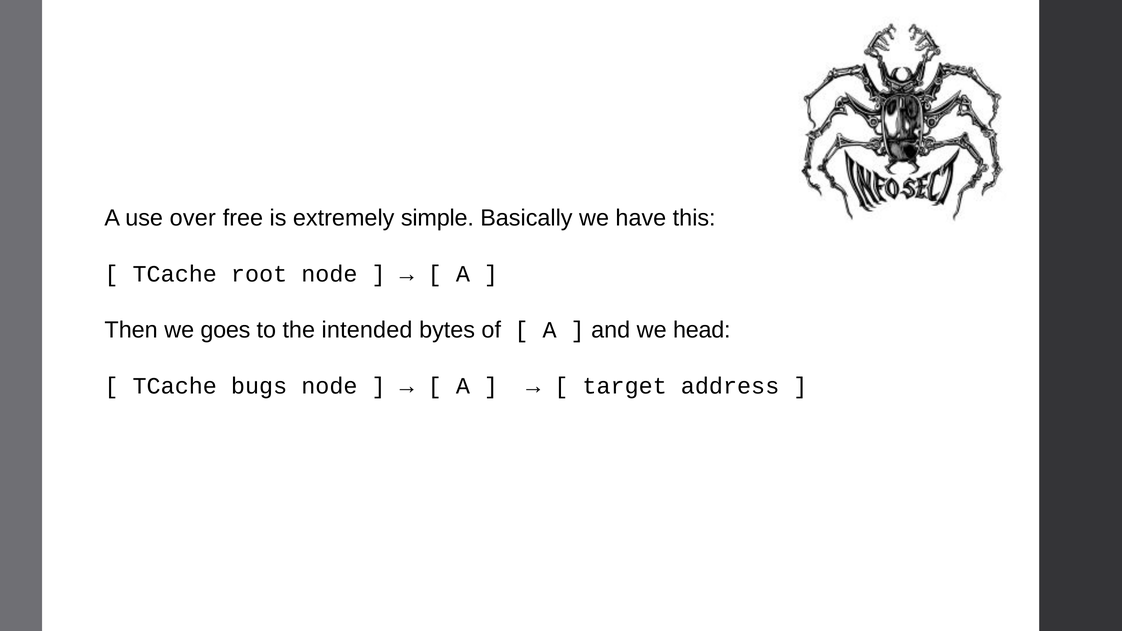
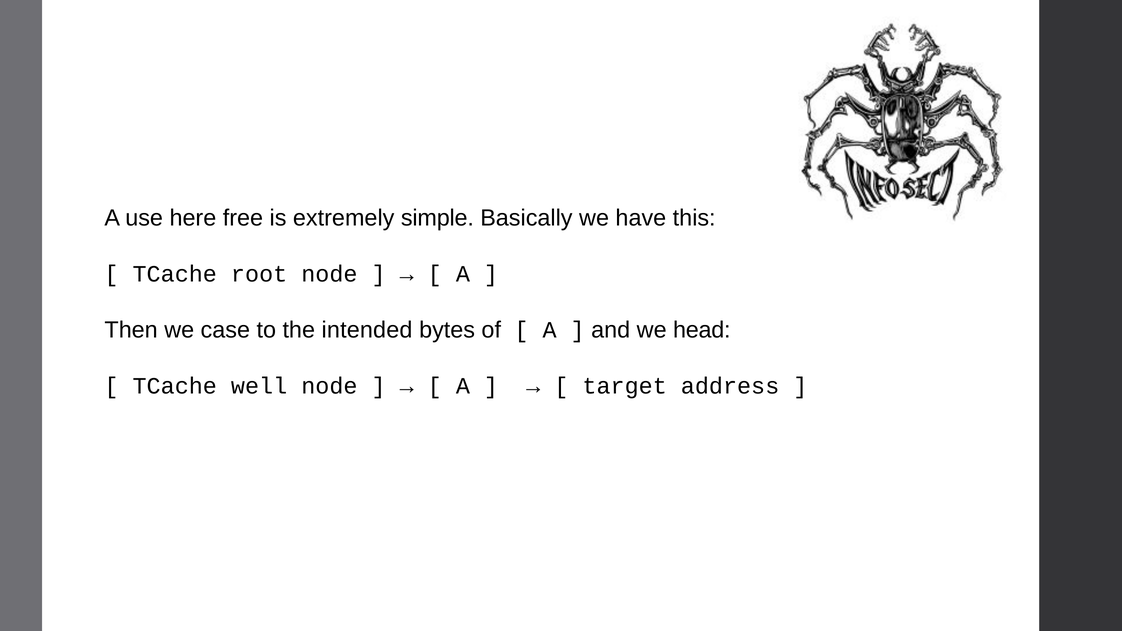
over: over -> here (193, 218)
goes: goes -> case (225, 330)
bugs: bugs -> well (259, 386)
